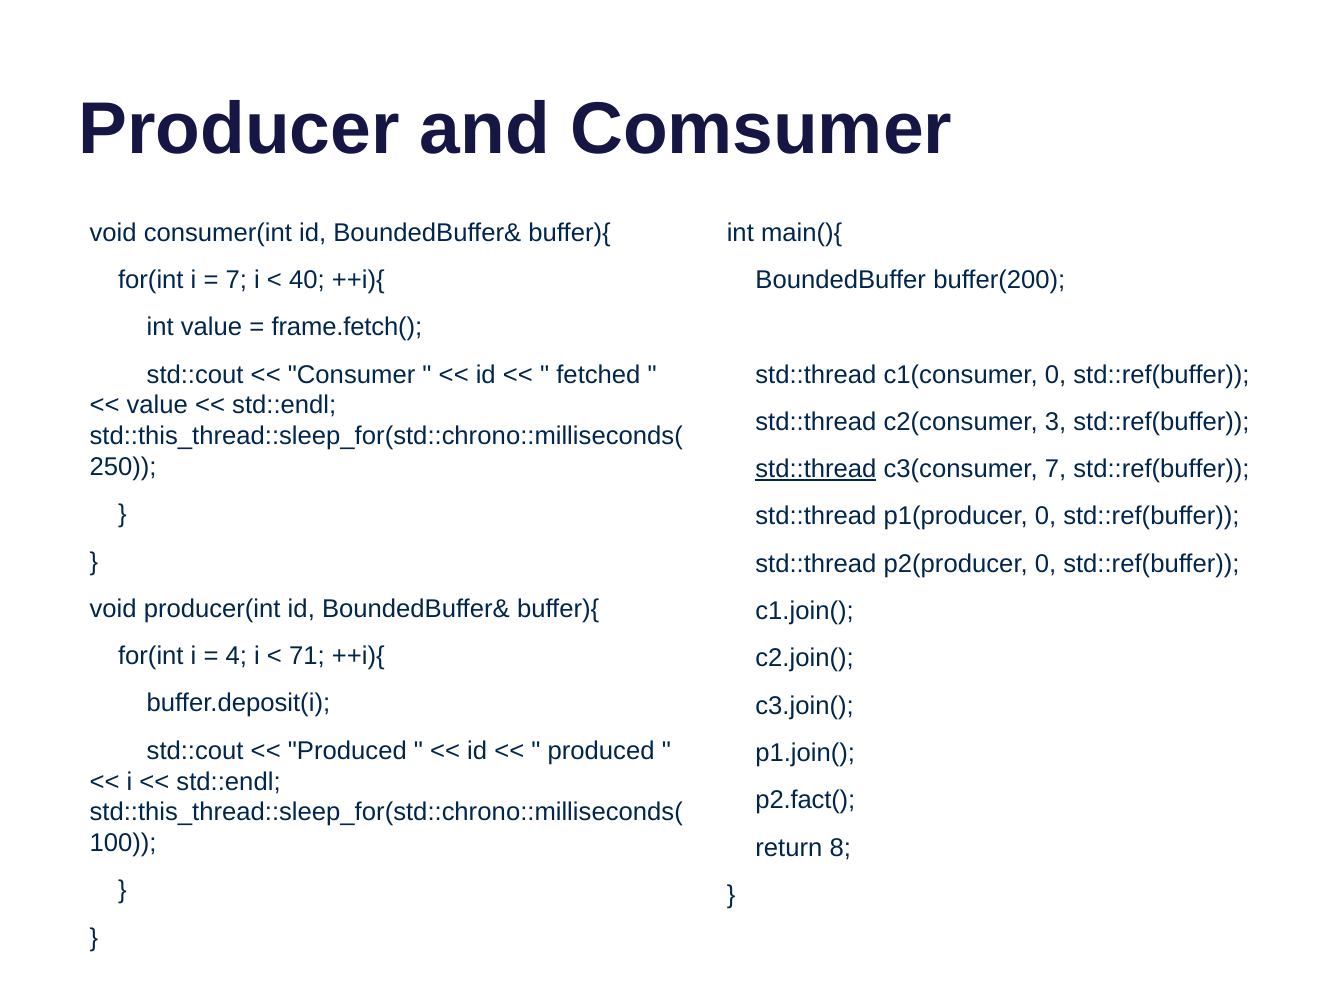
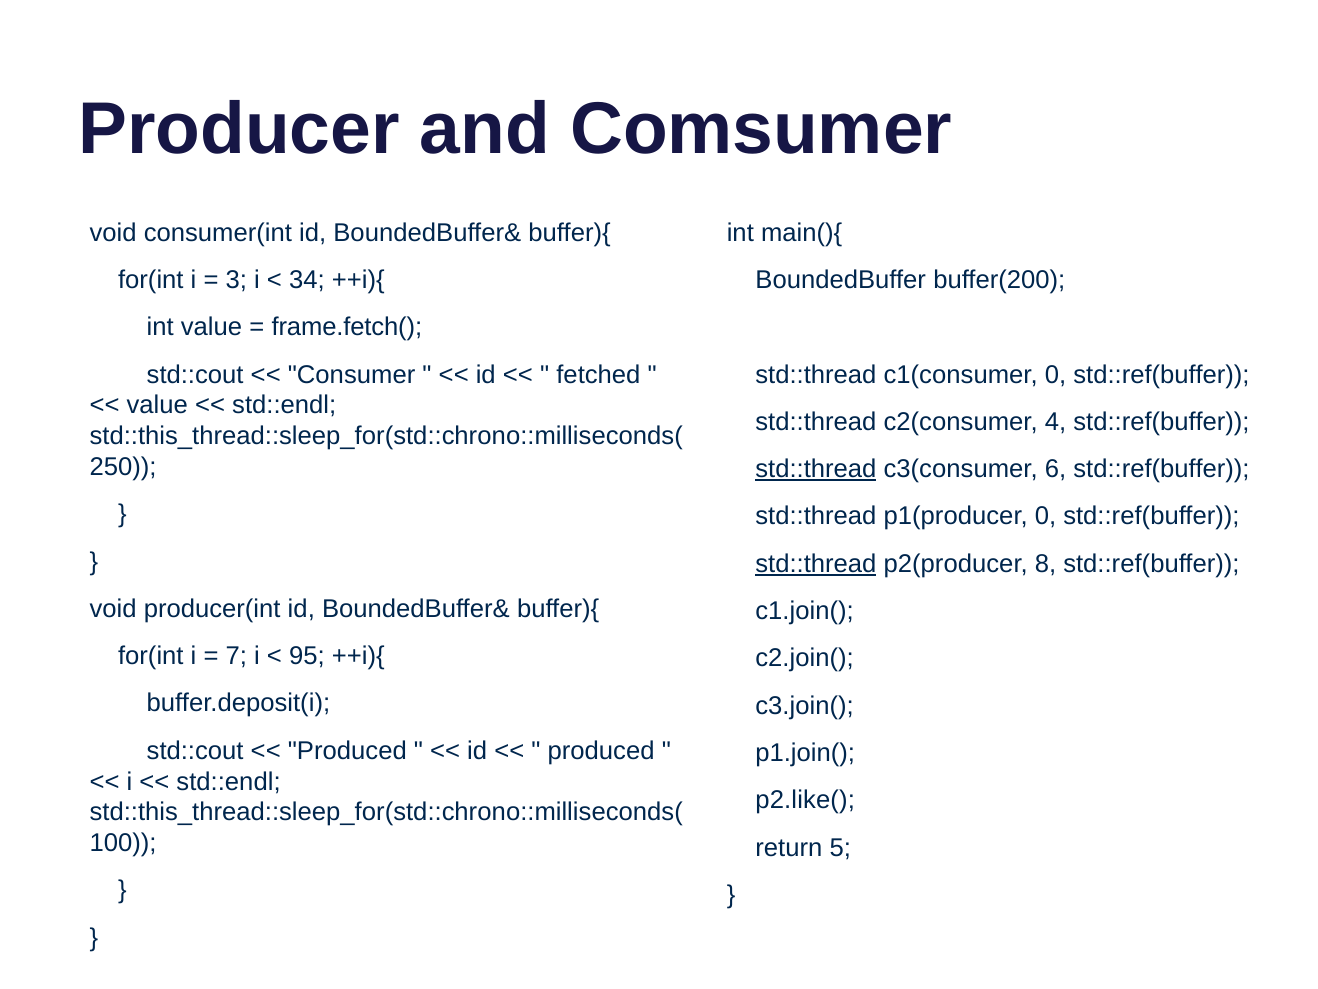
7: 7 -> 3 (236, 280)
40: 40 -> 34 (307, 280)
3: 3 -> 4 (1056, 422)
c3(consumer 7: 7 -> 6 (1056, 469)
std::thread underline: none -> present (816, 564)
p2(producer 0: 0 -> 8 (1045, 564)
4: 4 -> 7 (236, 656)
71: 71 -> 95 (307, 656)
p2.fact(: p2.fact( -> p2.like( (805, 800)
8: 8 -> 5 (840, 847)
